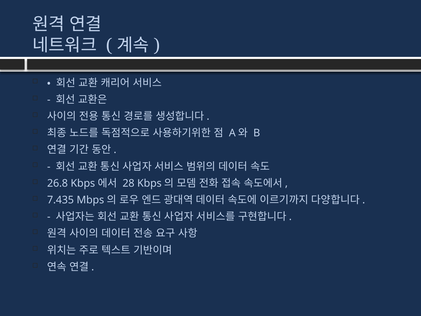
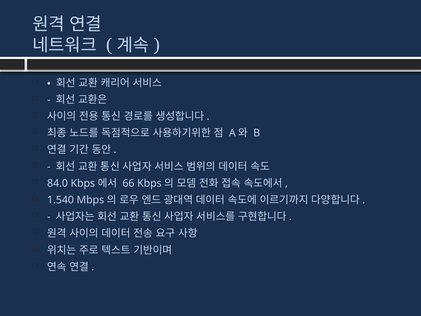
26.8: 26.8 -> 84.0 (58, 183)
28: 28 -> 66 (129, 183)
7.435: 7.435 -> 1.540 (61, 200)
